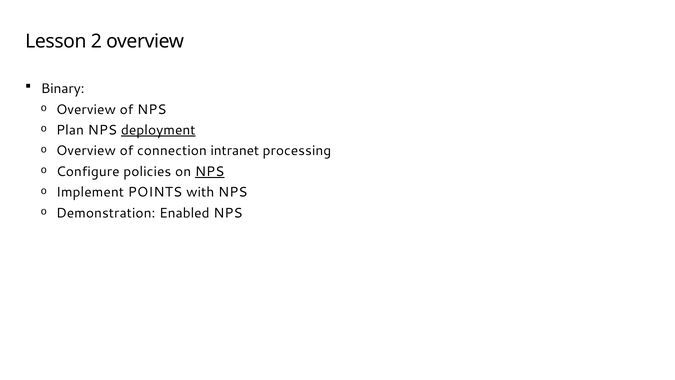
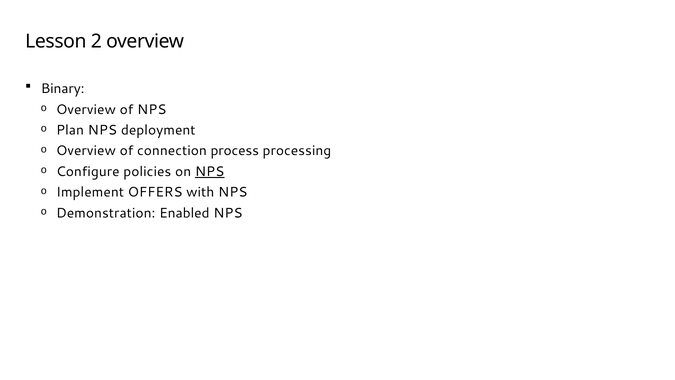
deployment underline: present -> none (158, 130)
intranet: intranet -> process (235, 151)
POINTS: POINTS -> OFFERS (155, 192)
